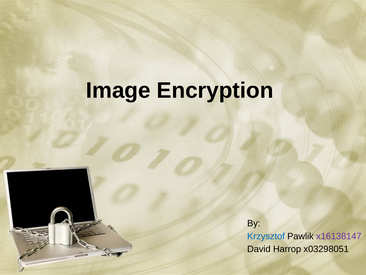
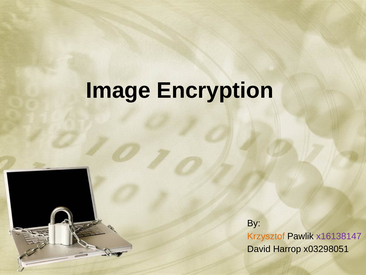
Krzysztof colour: blue -> orange (266, 236)
